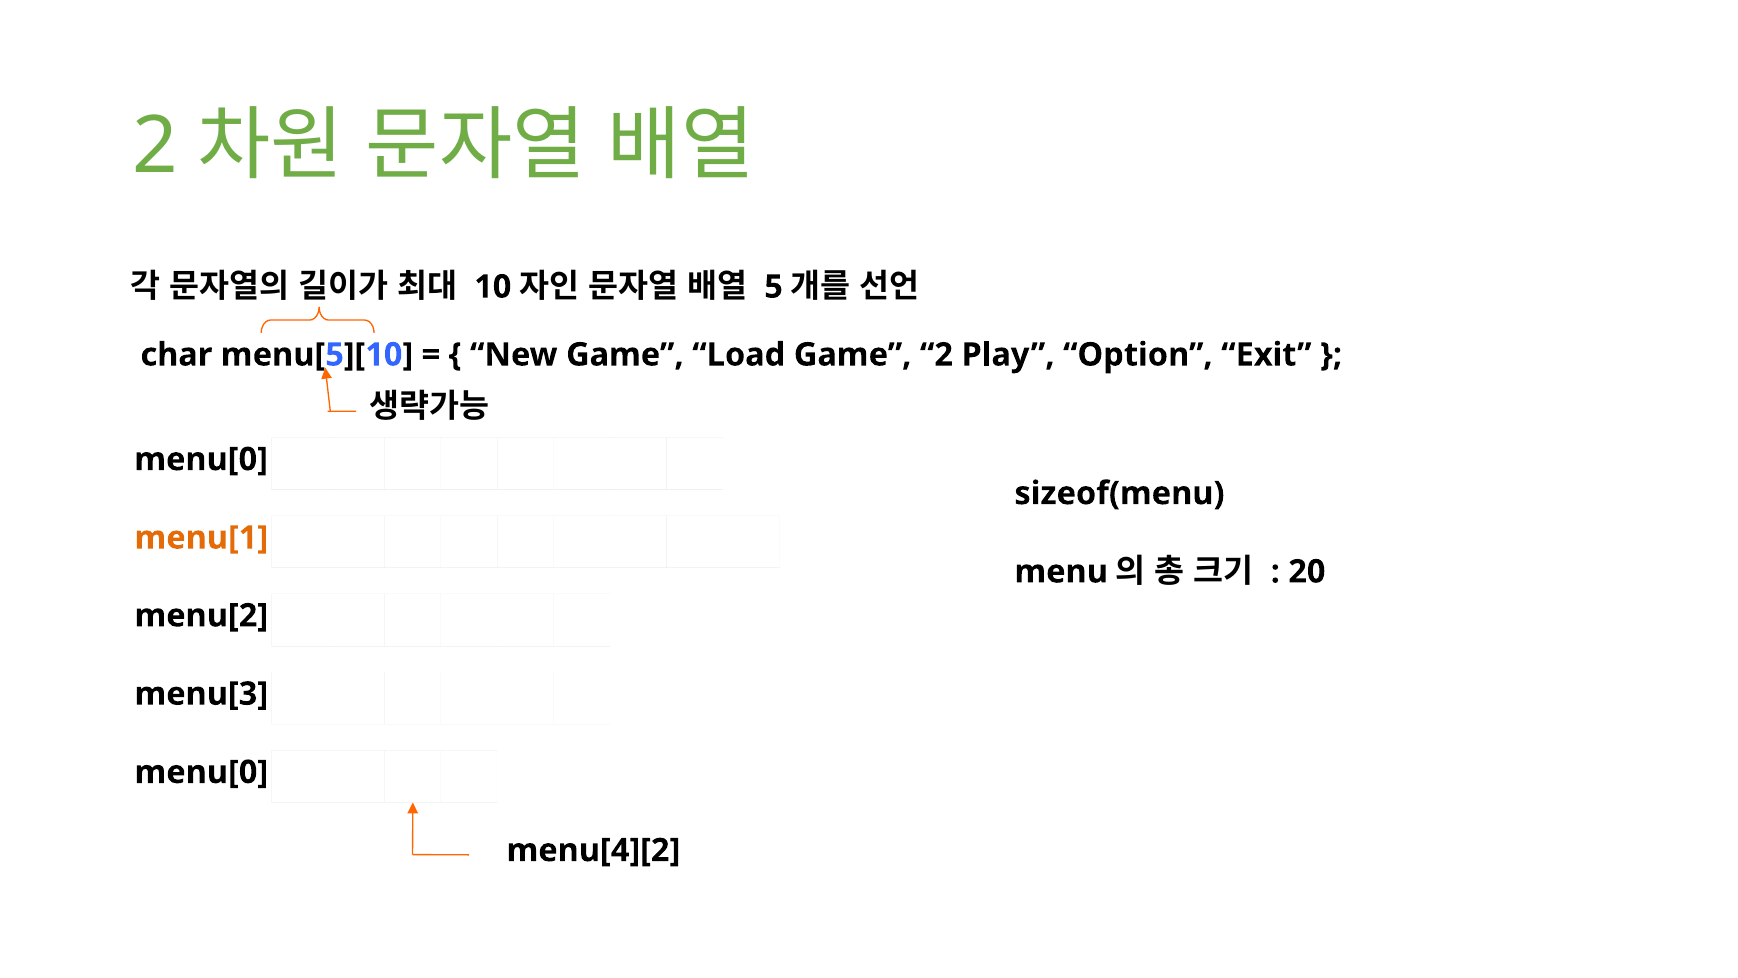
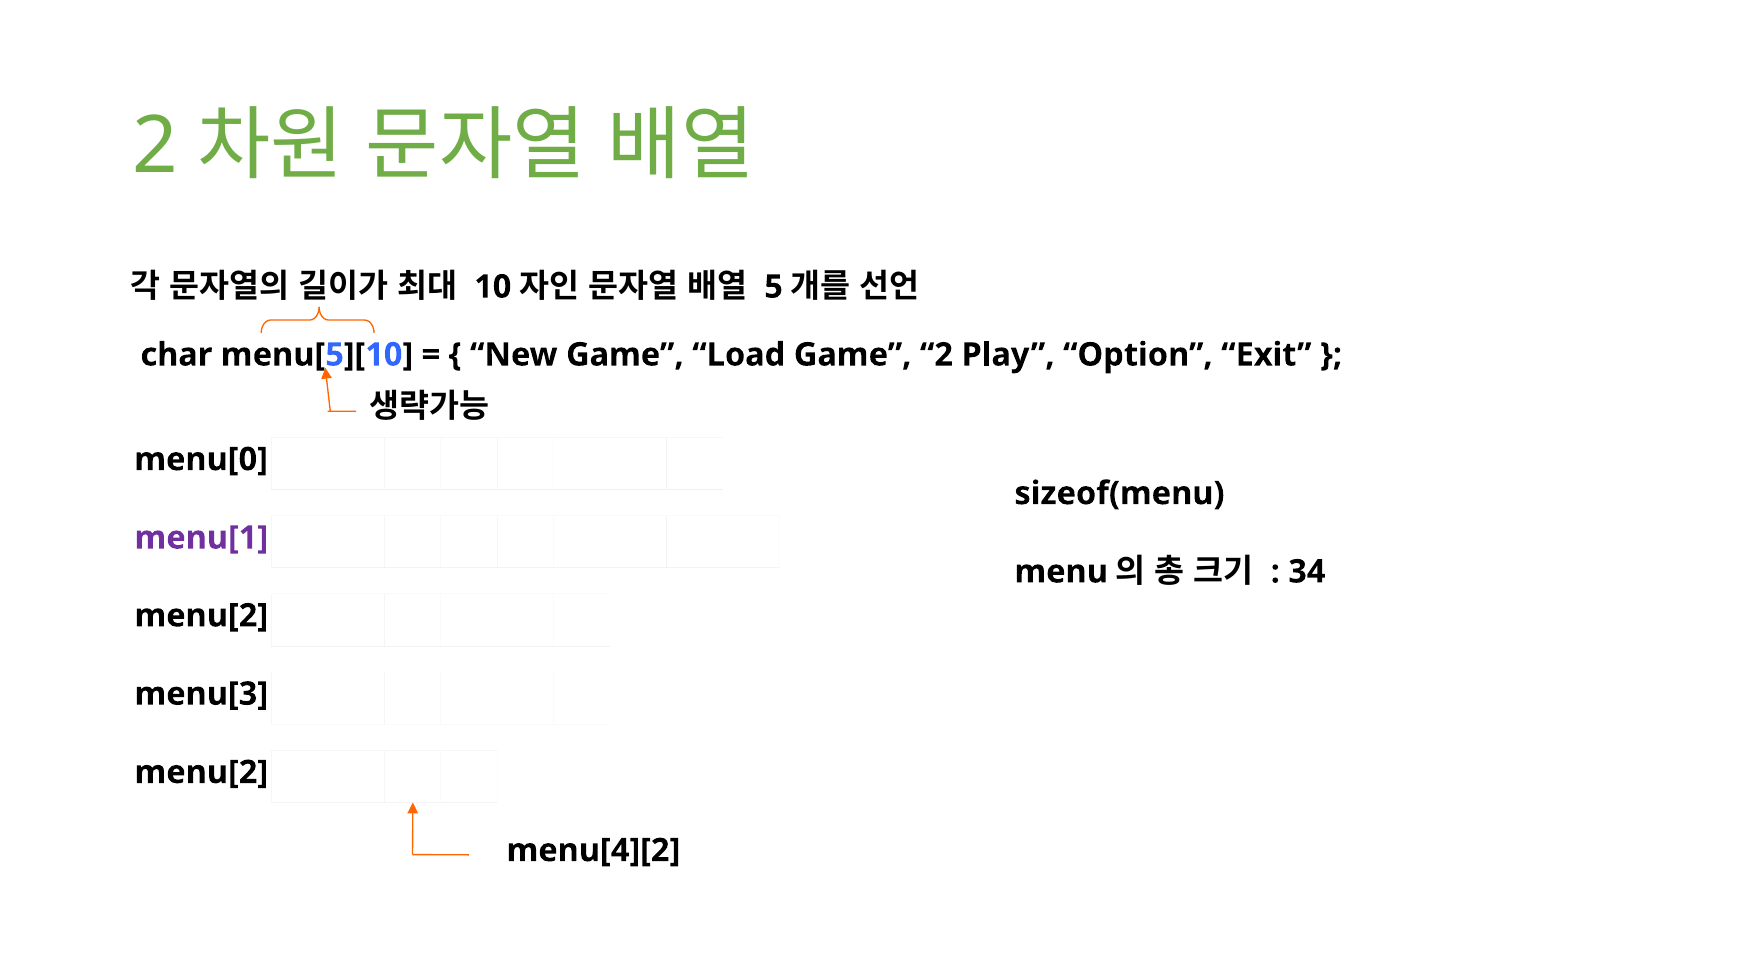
menu[1 colour: orange -> purple (201, 538)
20: 20 -> 34 (1307, 572)
menu[0: menu[0 -> menu[2 (201, 772)
